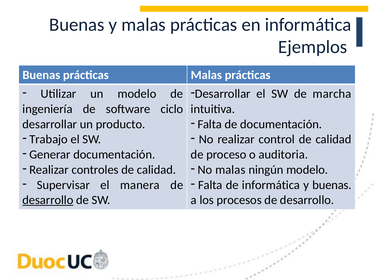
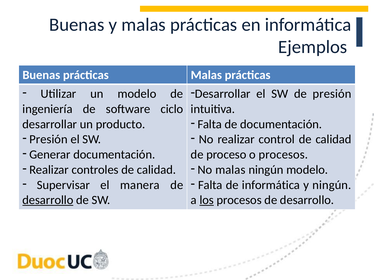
de marcha: marcha -> presión (332, 94)
Trabajo: Trabajo -> Presión (49, 140)
o auditoria: auditoria -> procesos (283, 155)
y buenas: buenas -> ningún (332, 185)
los underline: none -> present (207, 200)
